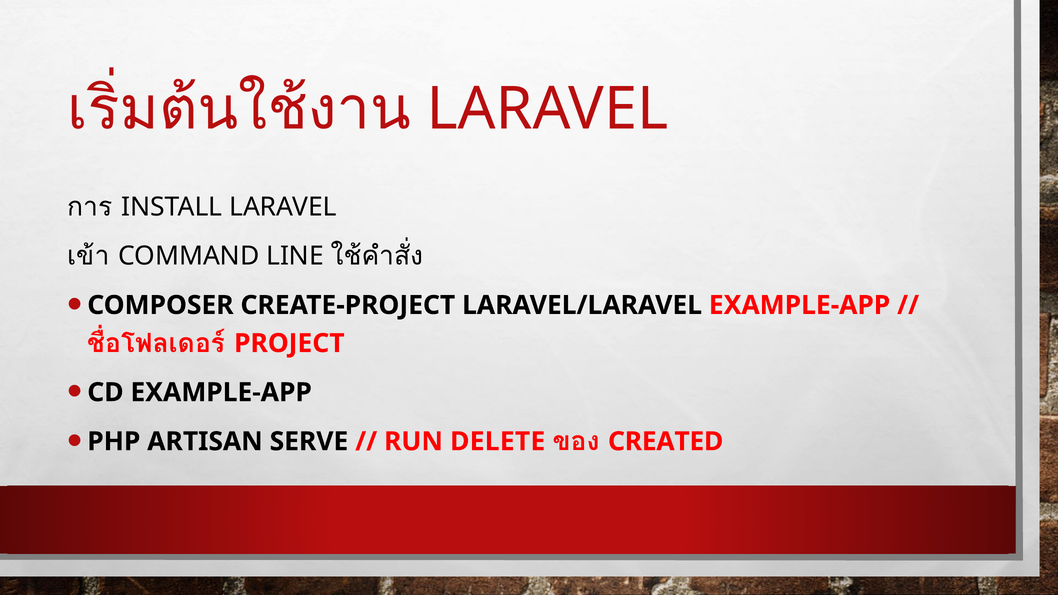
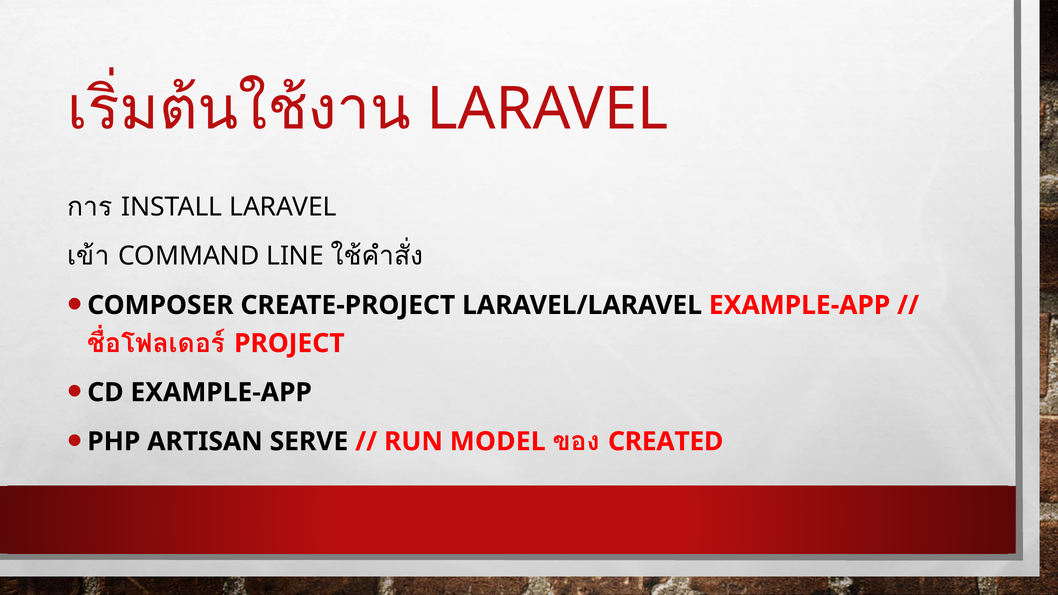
DELETE: DELETE -> MODEL (498, 442)
